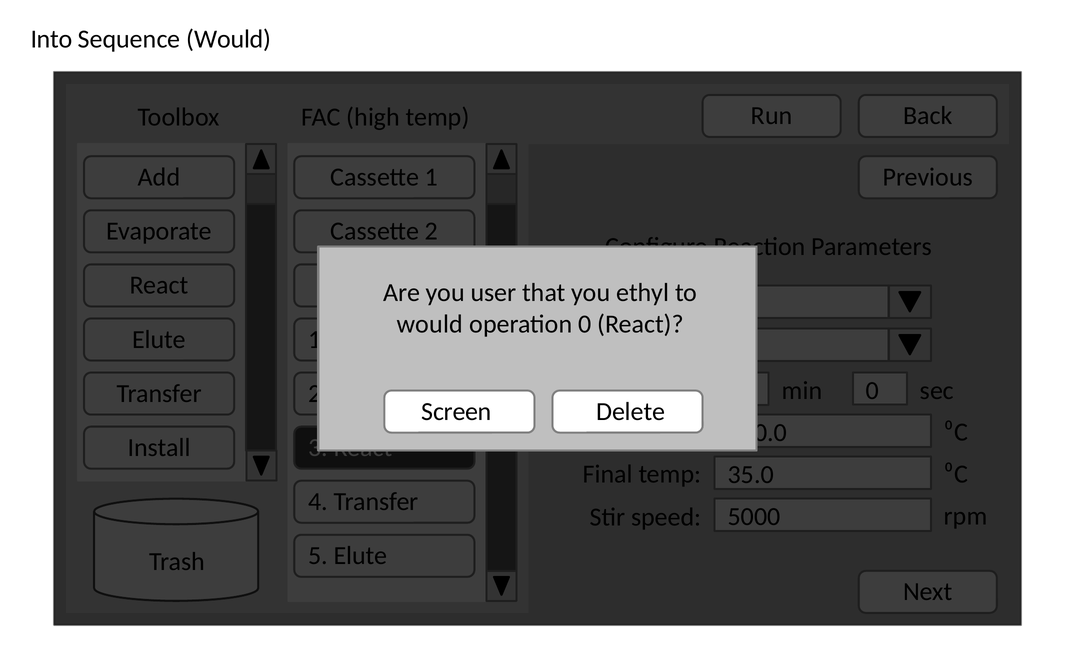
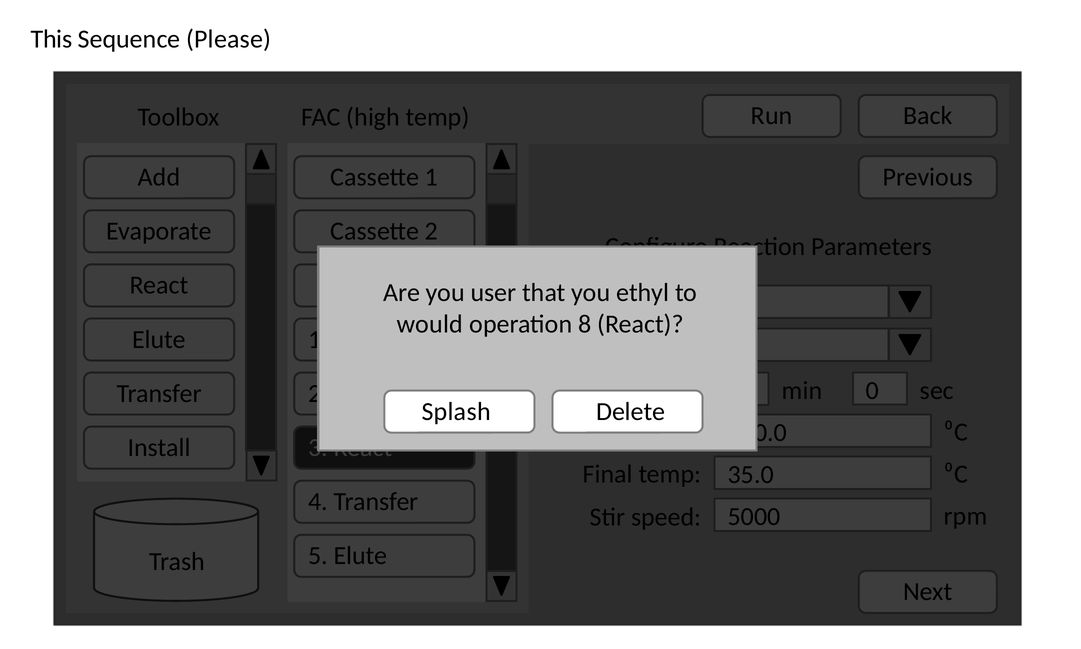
Into: Into -> This (52, 39)
Sequence Would: Would -> Please (229, 39)
operation 0: 0 -> 8 (585, 324)
Screen: Screen -> Splash (456, 411)
